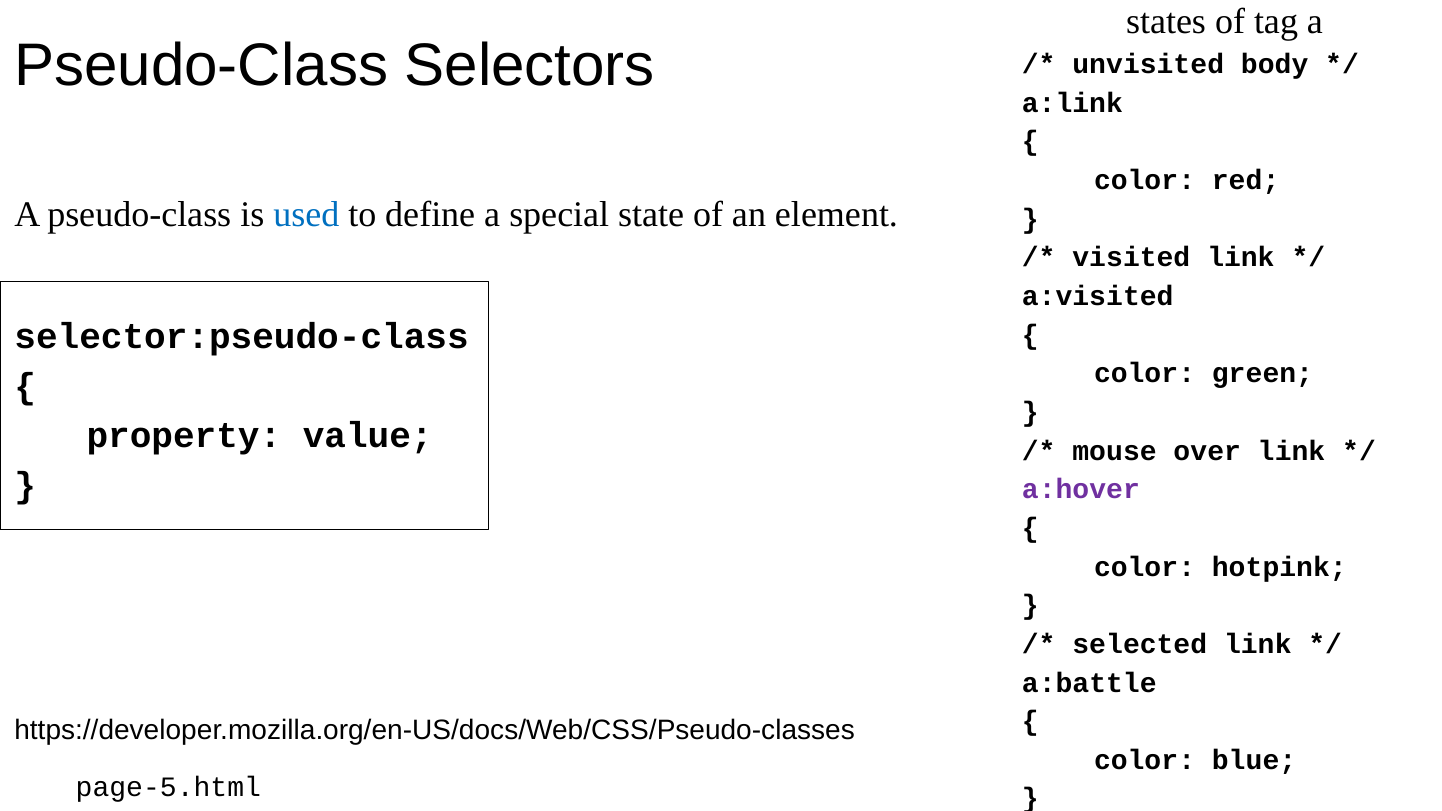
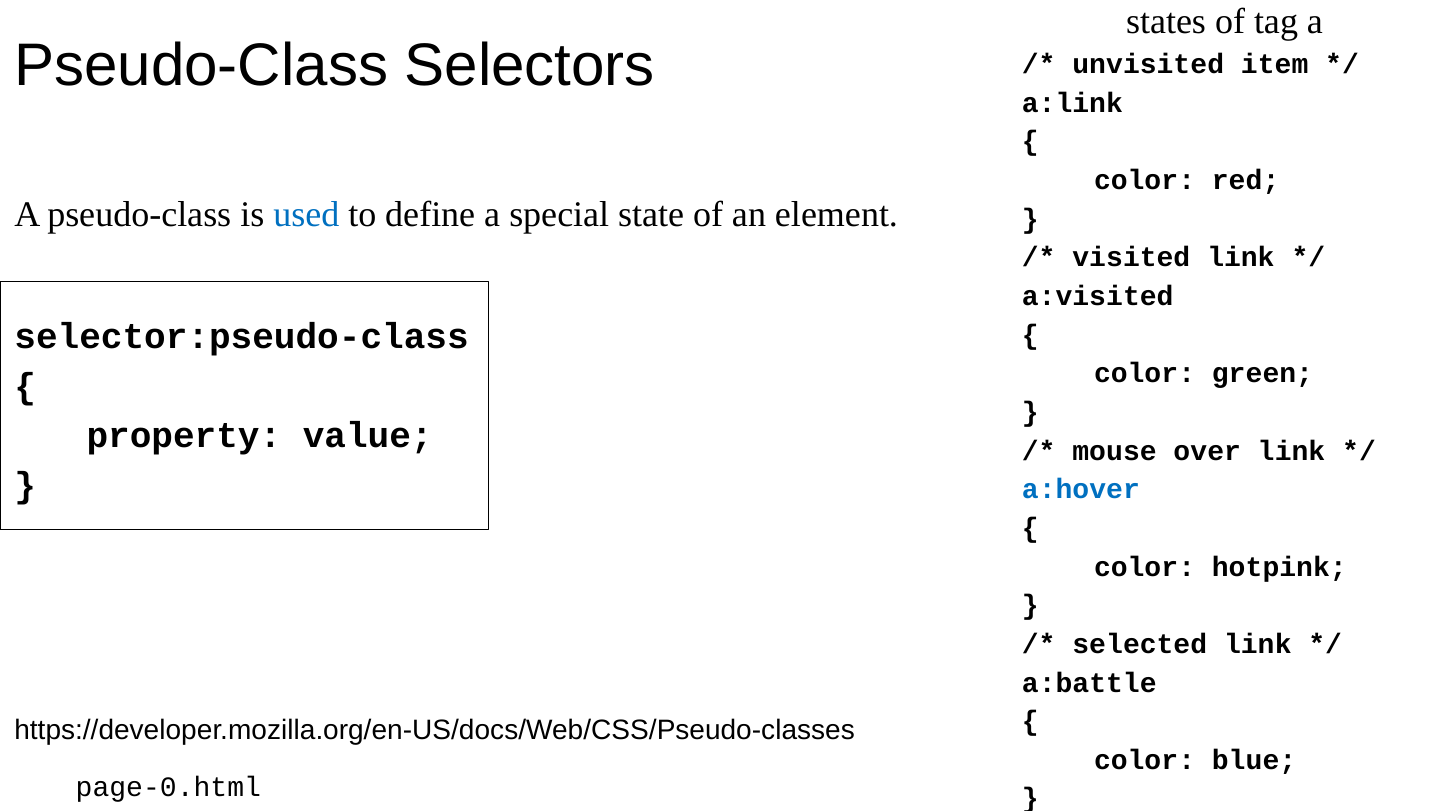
body: body -> item (1275, 64)
a:hover colour: purple -> blue (1081, 490)
page-5.html: page-5.html -> page-0.html (168, 788)
